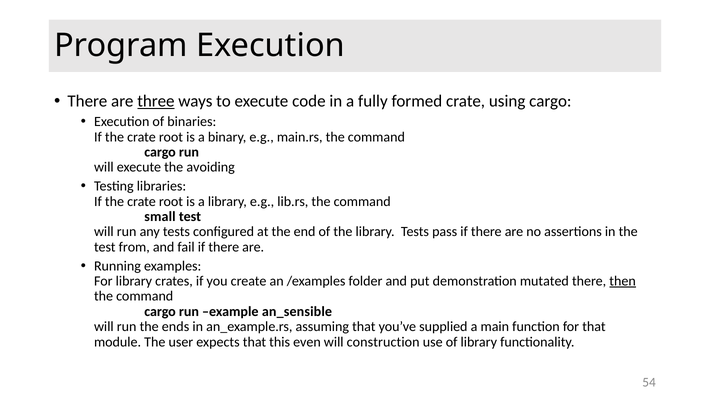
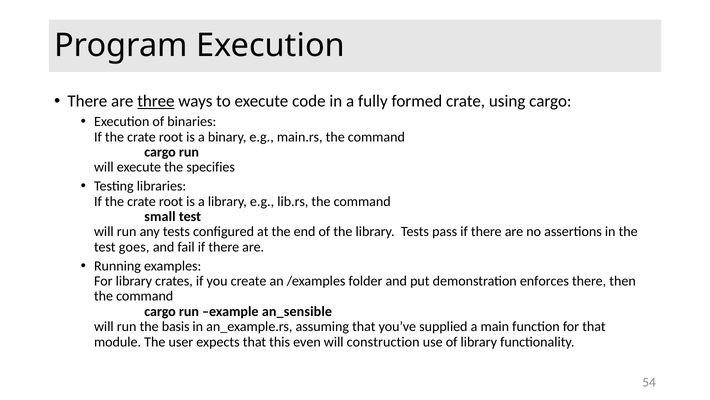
avoiding: avoiding -> specifies (211, 167)
from: from -> goes (134, 247)
mutated: mutated -> enforces (544, 281)
then underline: present -> none (623, 281)
ends: ends -> basis (176, 326)
